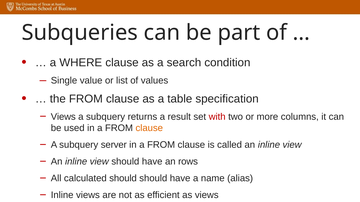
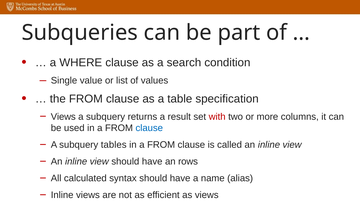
clause colour: orange -> blue (149, 128)
server: server -> tables (114, 145)
calculated should: should -> syntax (123, 179)
